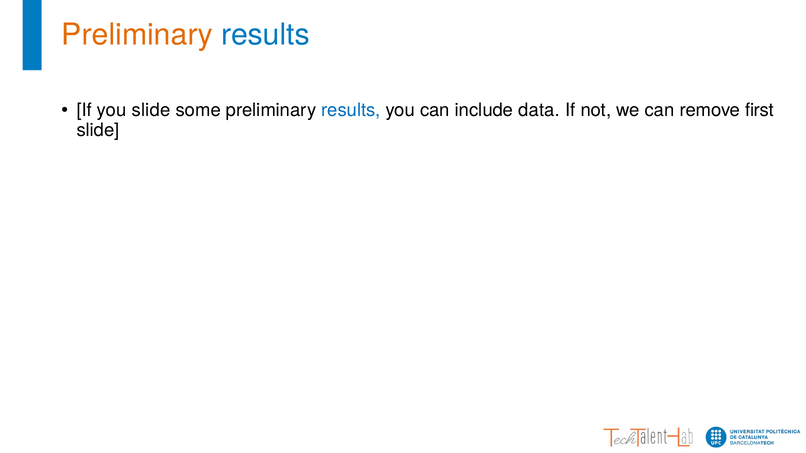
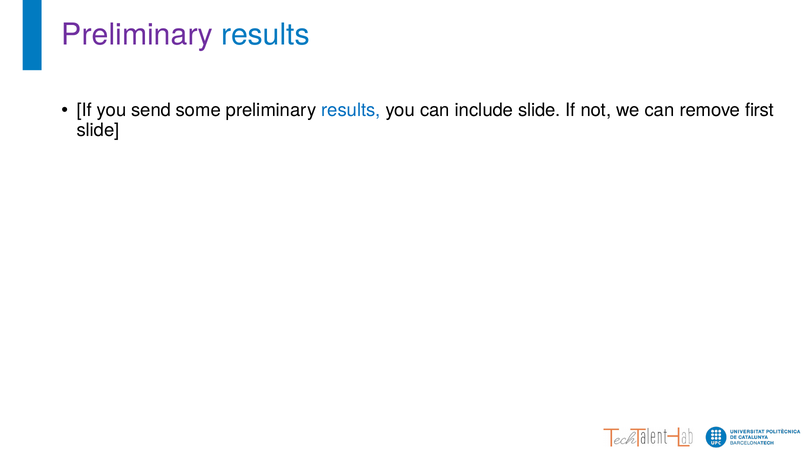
Preliminary colour: orange -> purple (137, 35)
you slide: slide -> send (151, 110)
include data: data -> slide (539, 110)
